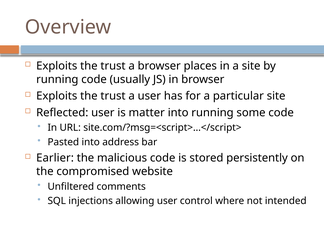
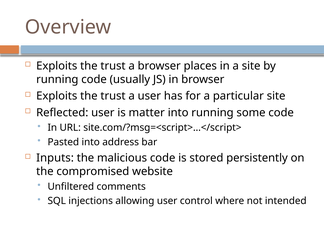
Earlier: Earlier -> Inputs (55, 158)
